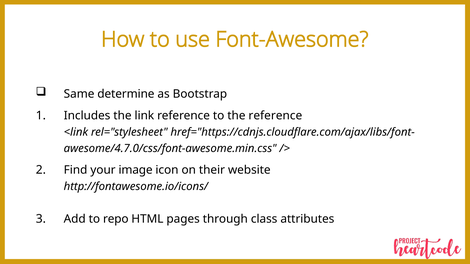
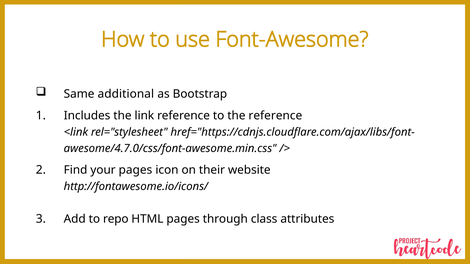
determine: determine -> additional (126, 94)
your image: image -> pages (135, 170)
